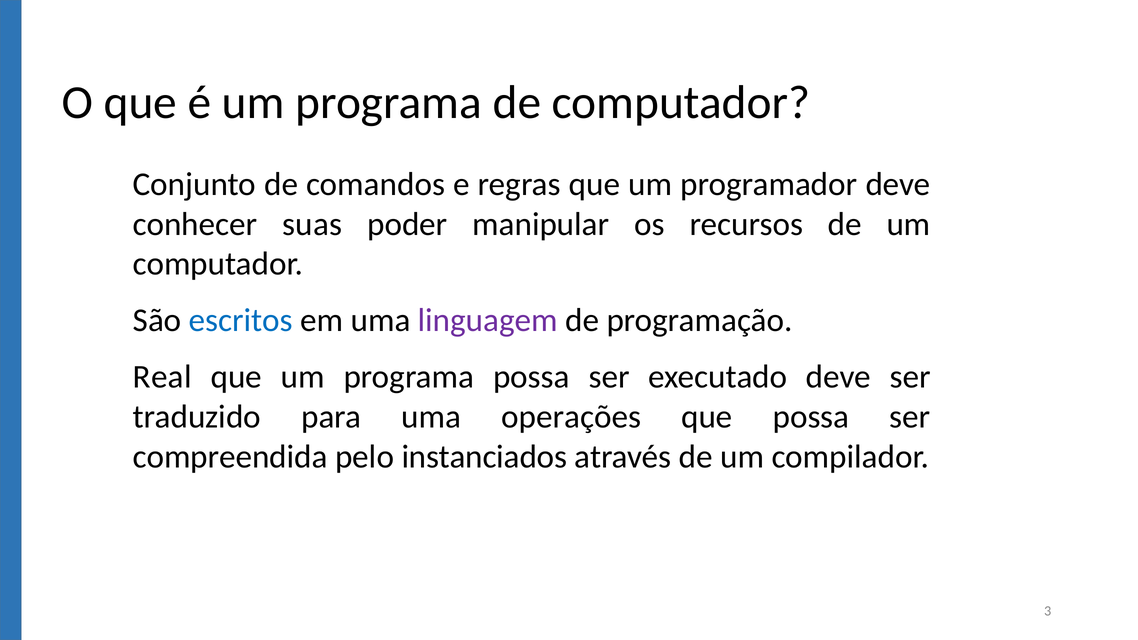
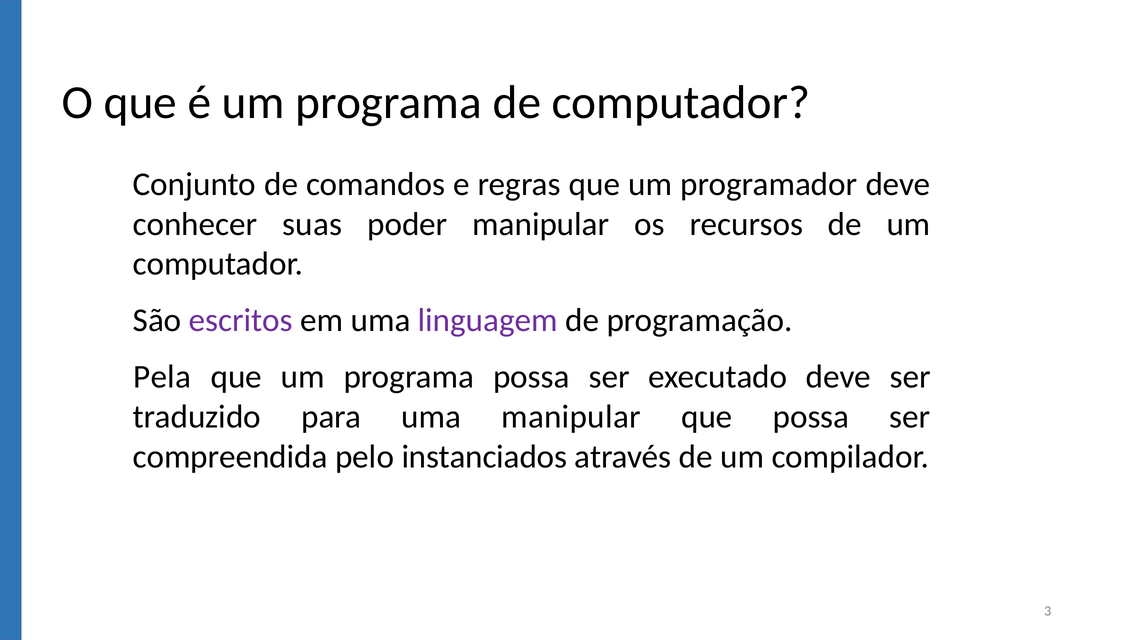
escritos colour: blue -> purple (241, 321)
Real: Real -> Pela (162, 377)
uma operações: operações -> manipular (571, 417)
